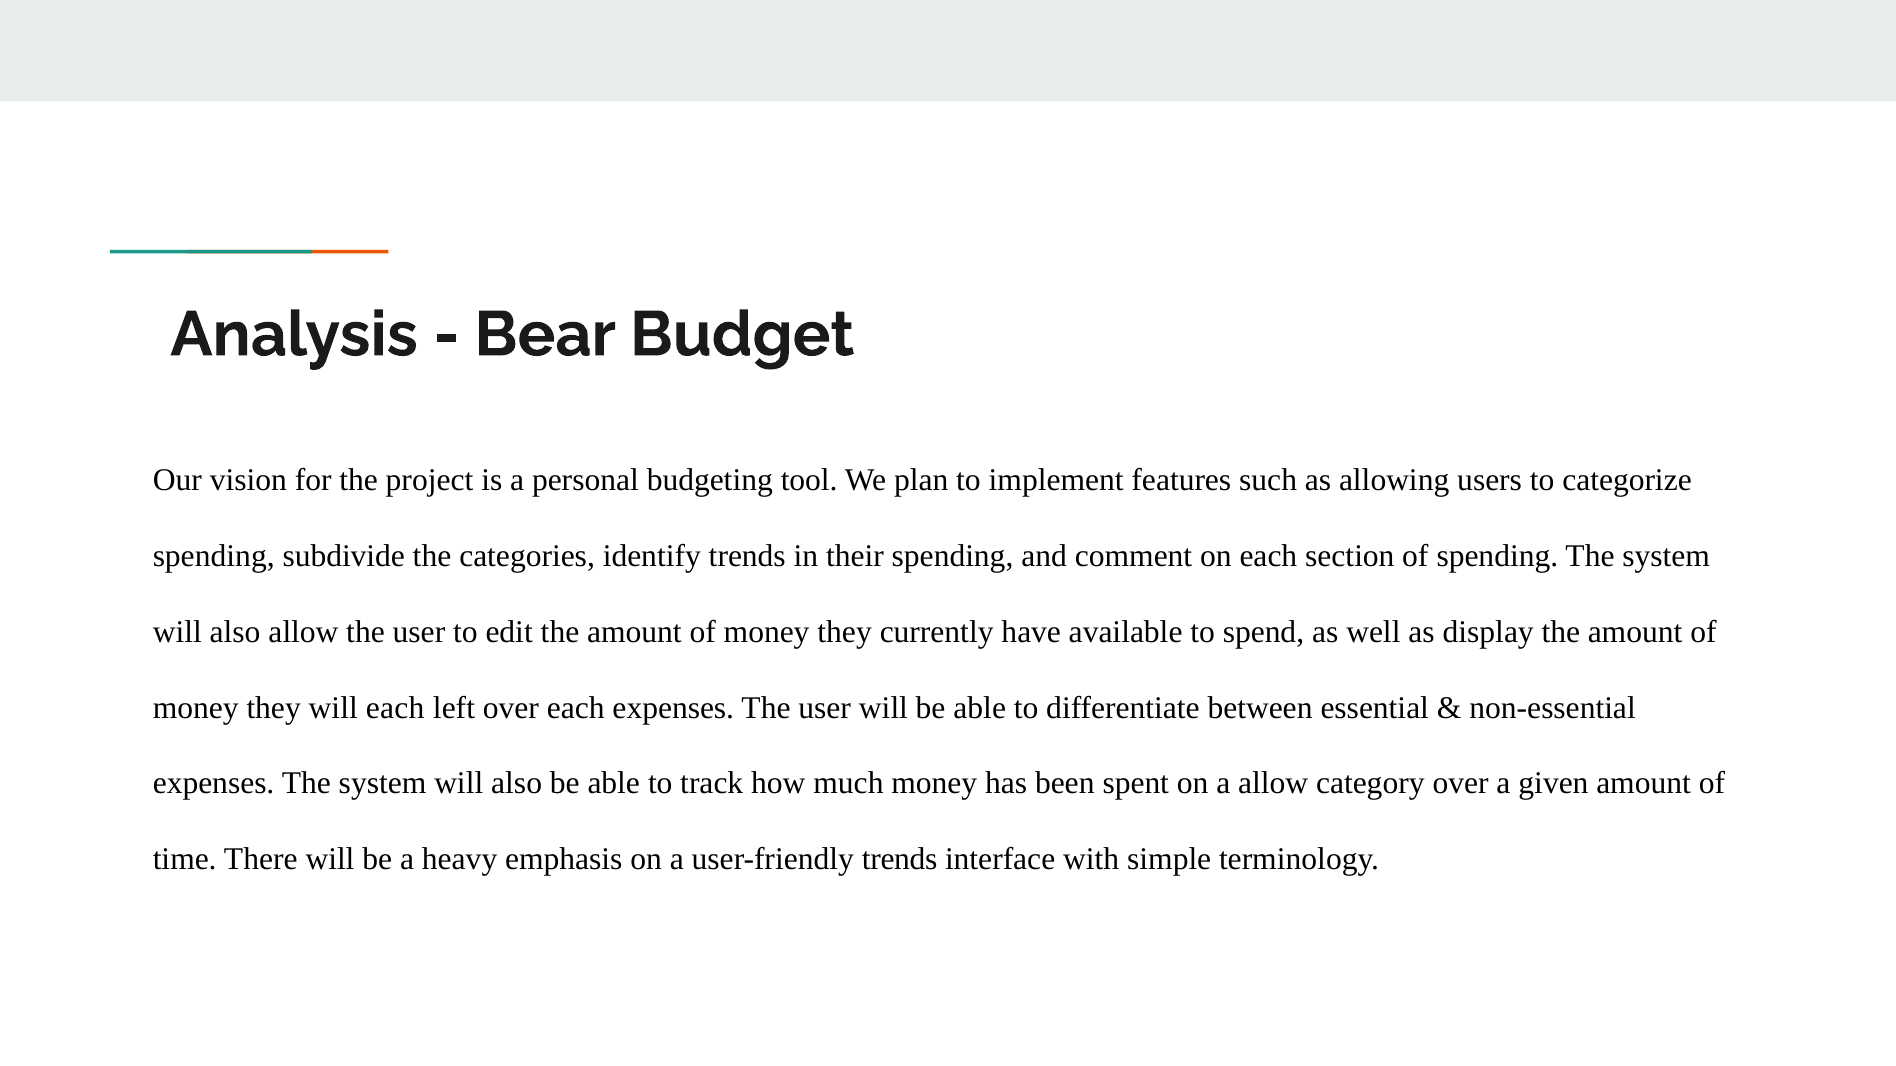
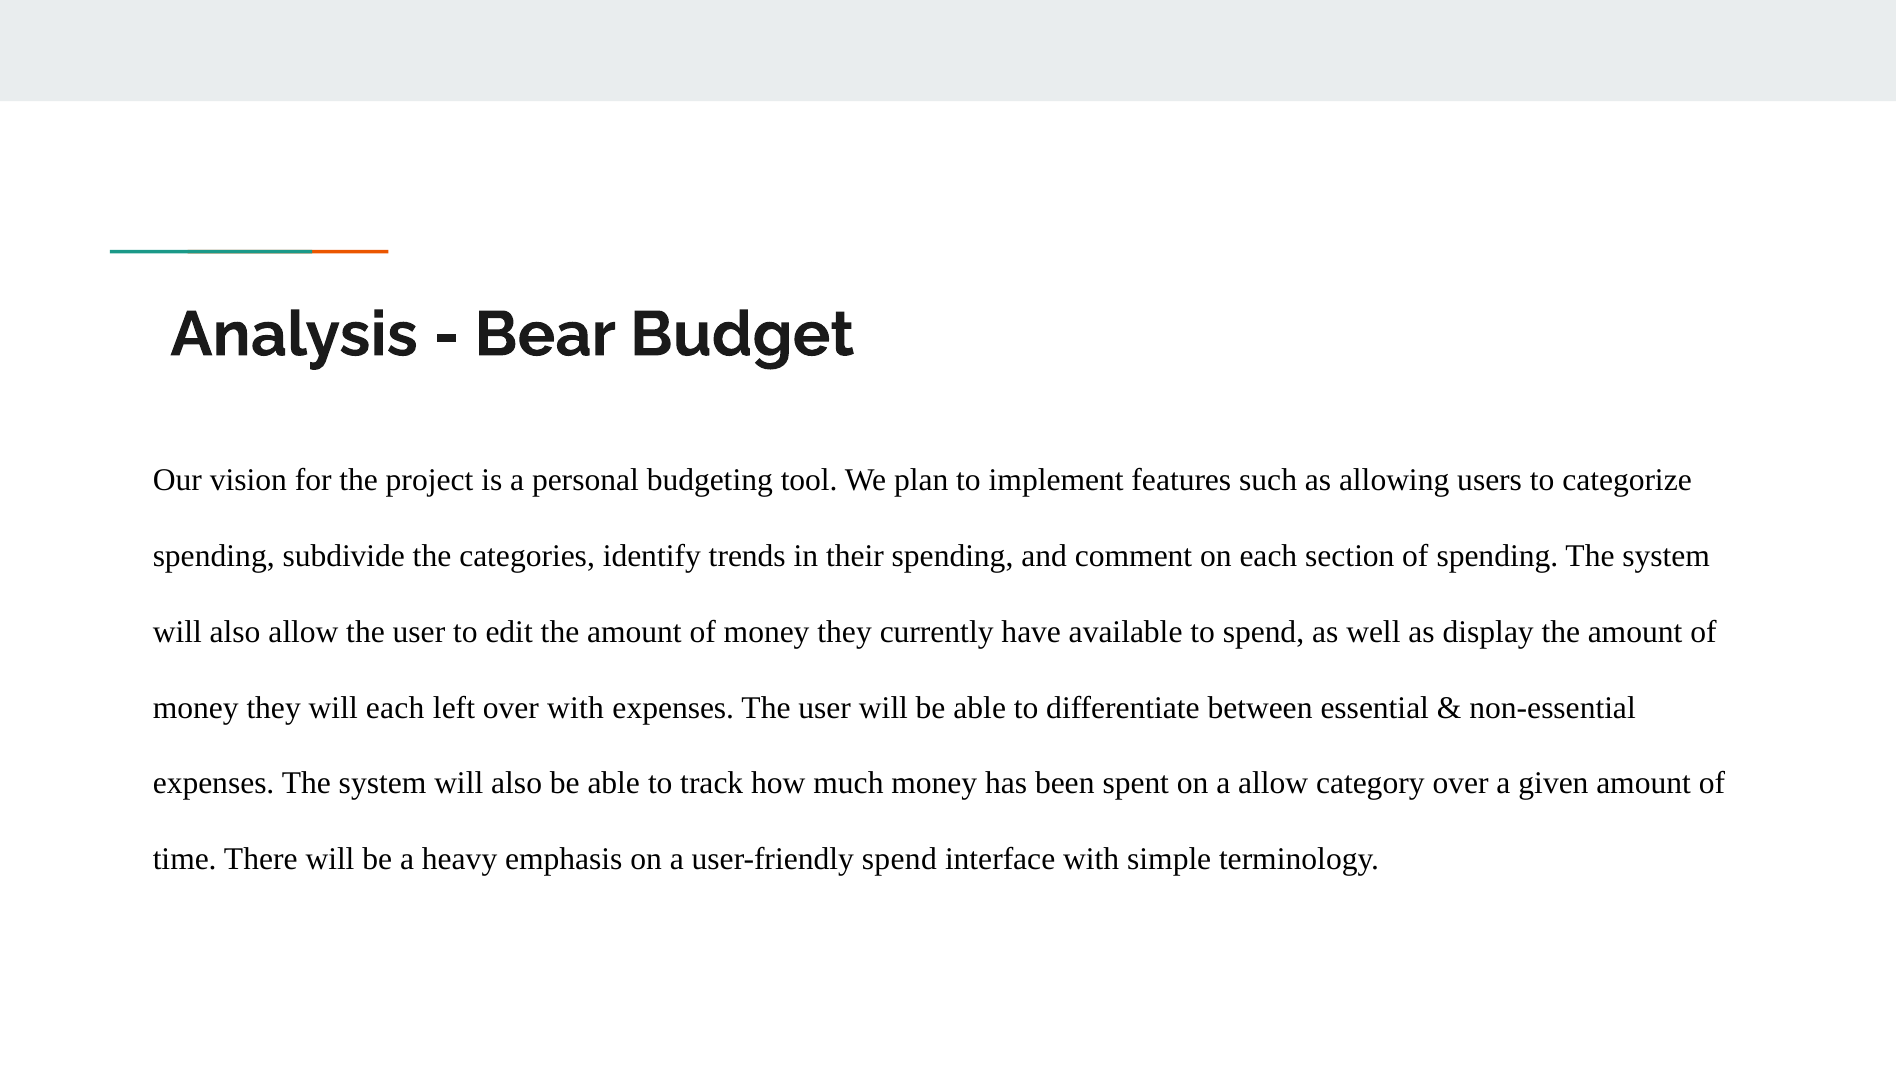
over each: each -> with (576, 708)
user-friendly trends: trends -> spend (899, 860)
